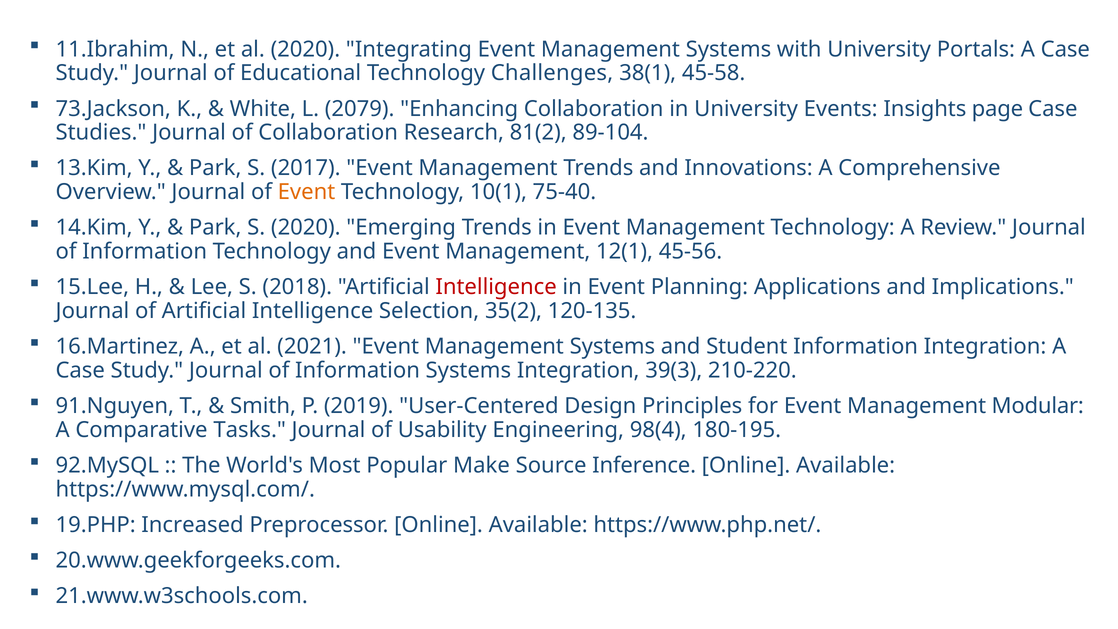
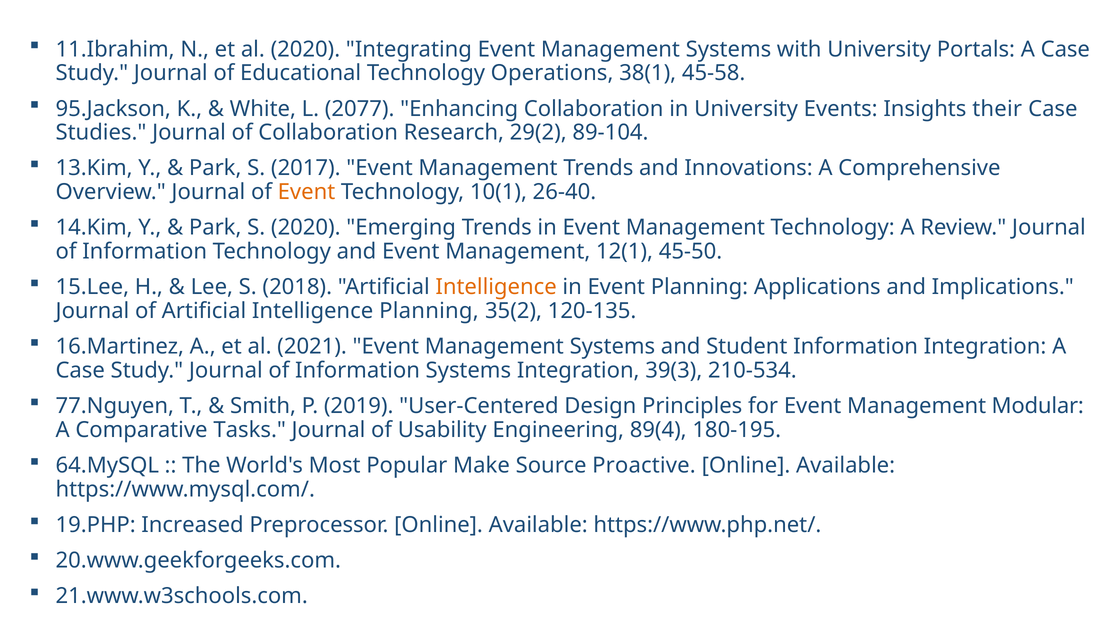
Challenges: Challenges -> Operations (552, 73)
73.Jackson: 73.Jackson -> 95.Jackson (113, 109)
2079: 2079 -> 2077 (360, 109)
page: page -> their (997, 109)
81(2: 81(2 -> 29(2 (538, 133)
75-40: 75-40 -> 26-40 (564, 192)
45-56: 45-56 -> 45-50 (690, 252)
Intelligence colour: red -> orange (496, 287)
Intelligence Selection: Selection -> Planning (429, 311)
210-220: 210-220 -> 210-534 (752, 370)
91.Nguyen: 91.Nguyen -> 77.Nguyen (115, 406)
98(4: 98(4 -> 89(4 (658, 430)
92.MySQL: 92.MySQL -> 64.MySQL (107, 465)
Inference: Inference -> Proactive (644, 465)
